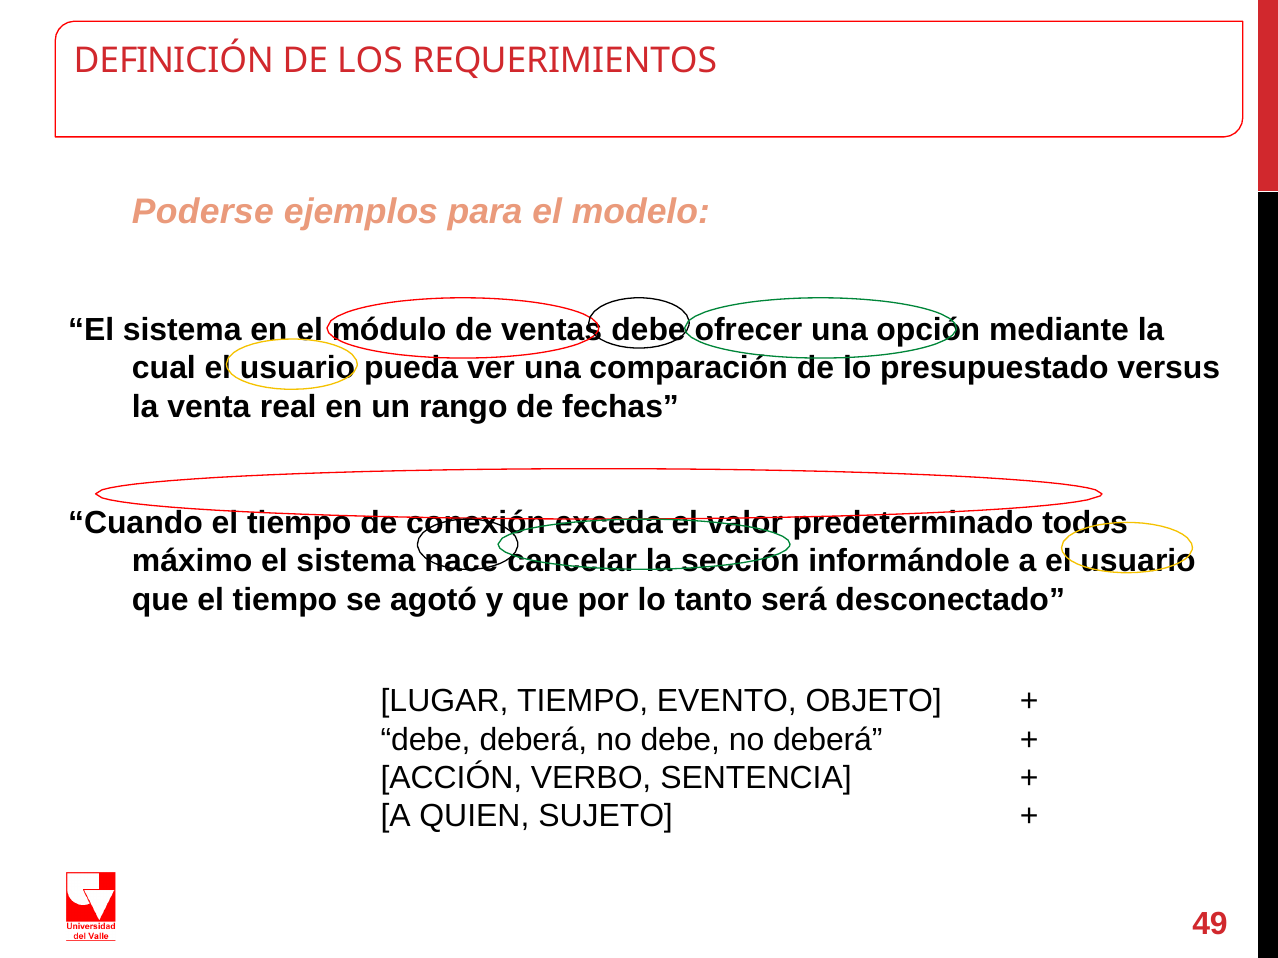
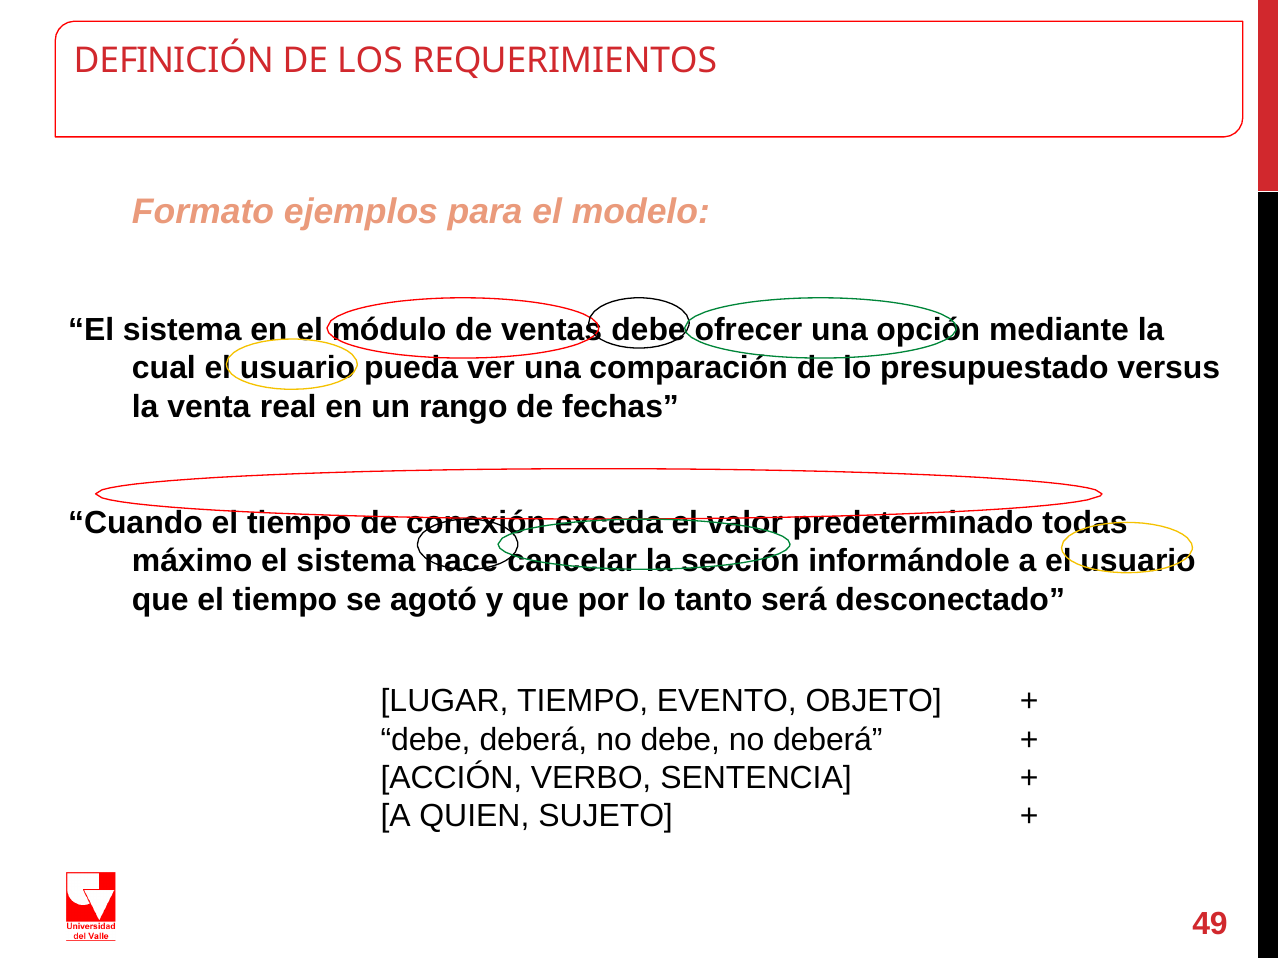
Poderse: Poderse -> Formato (203, 211)
todos: todos -> todas (1085, 523)
